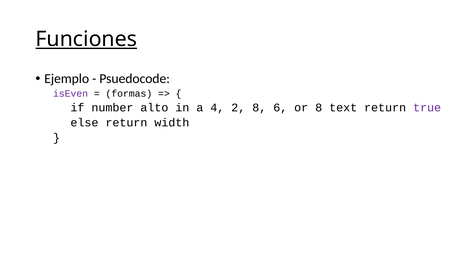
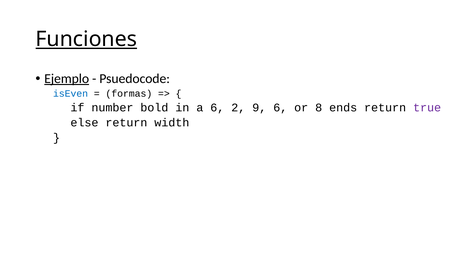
Ejemplo underline: none -> present (67, 79)
isEven colour: purple -> blue (71, 94)
alto: alto -> bold (154, 108)
a 4: 4 -> 6 (217, 108)
2 8: 8 -> 9 (259, 108)
text: text -> ends (343, 108)
